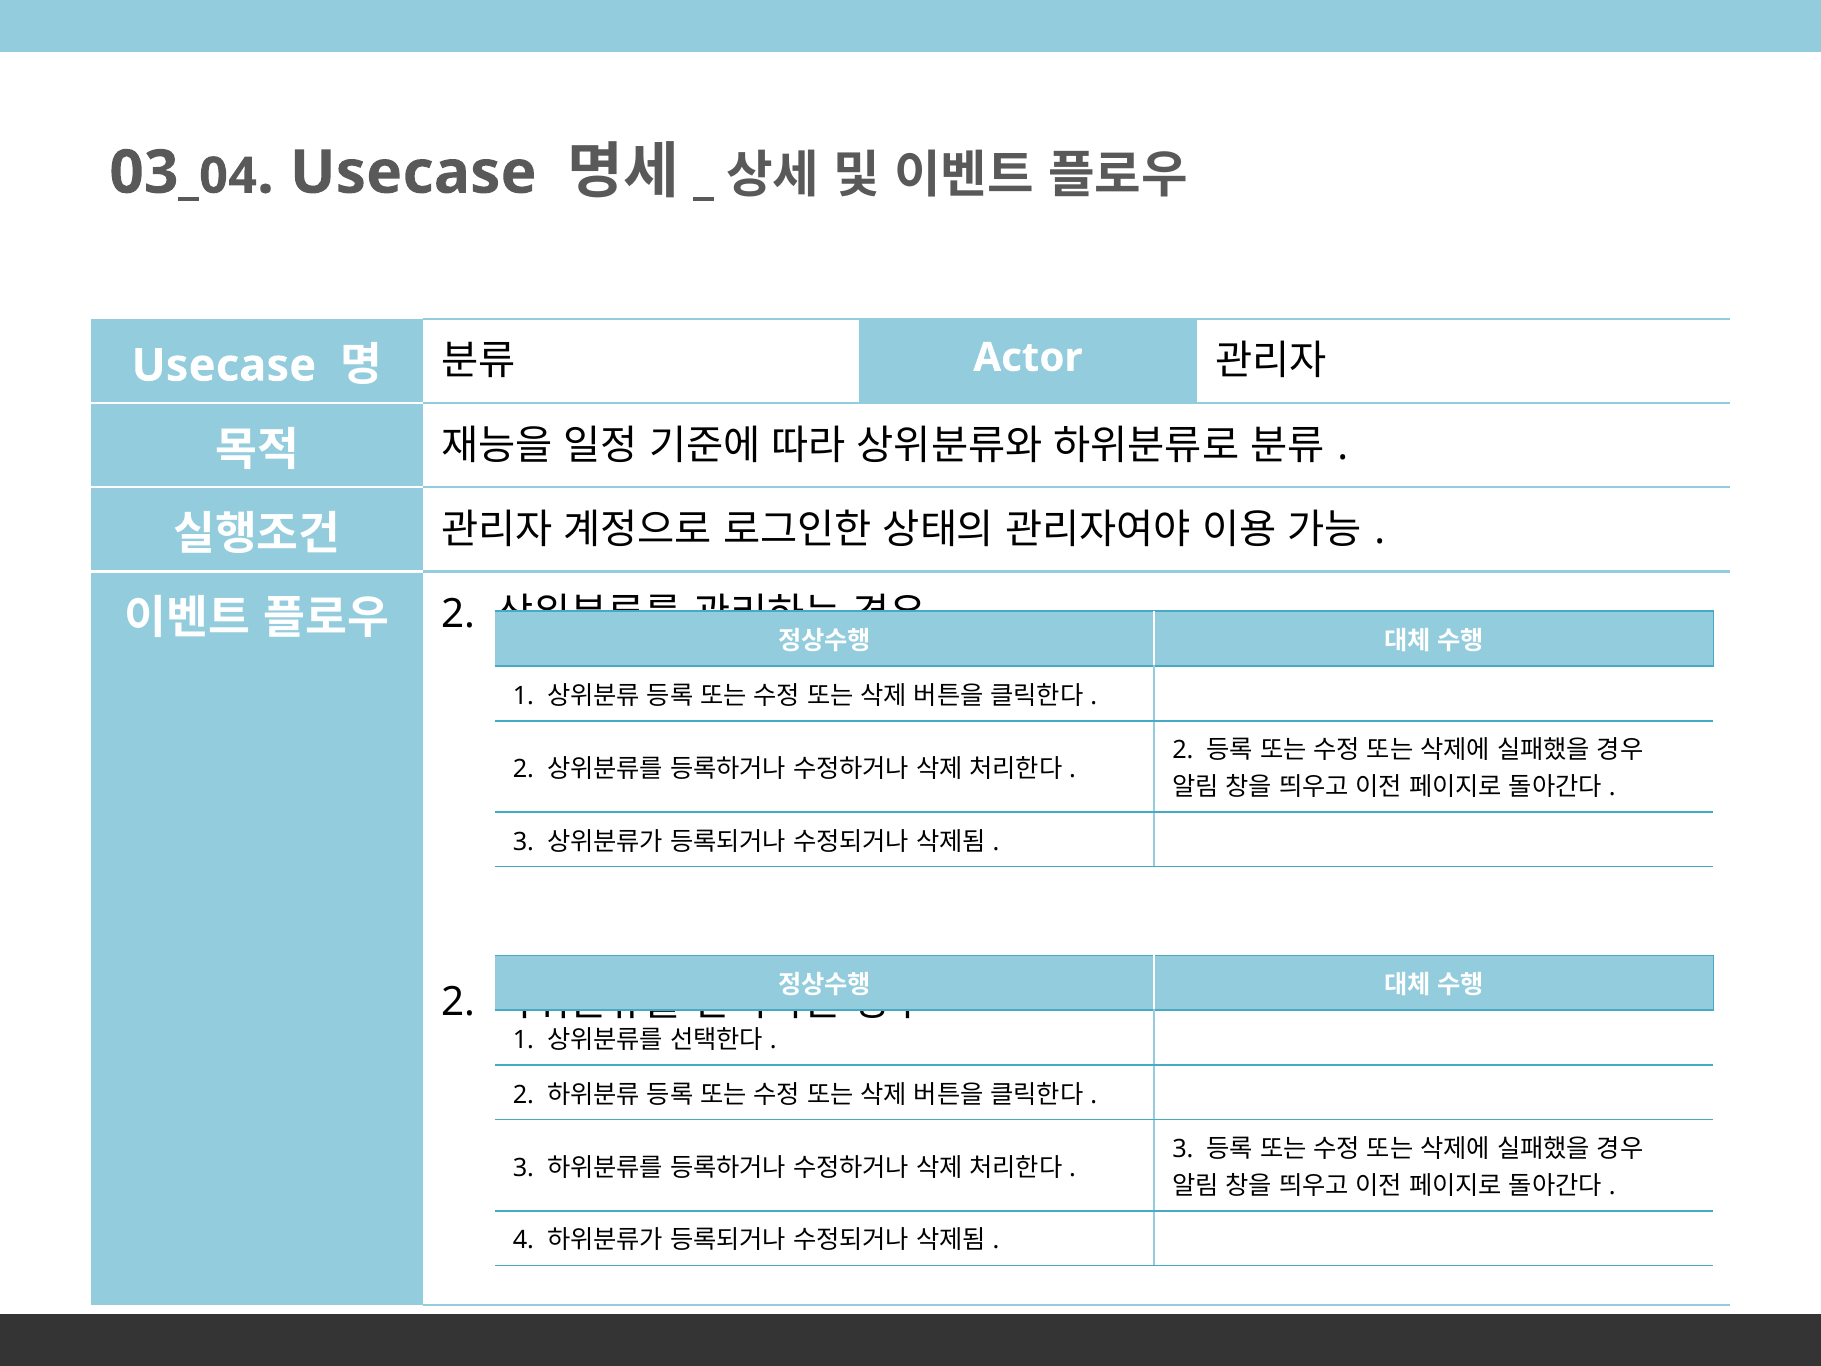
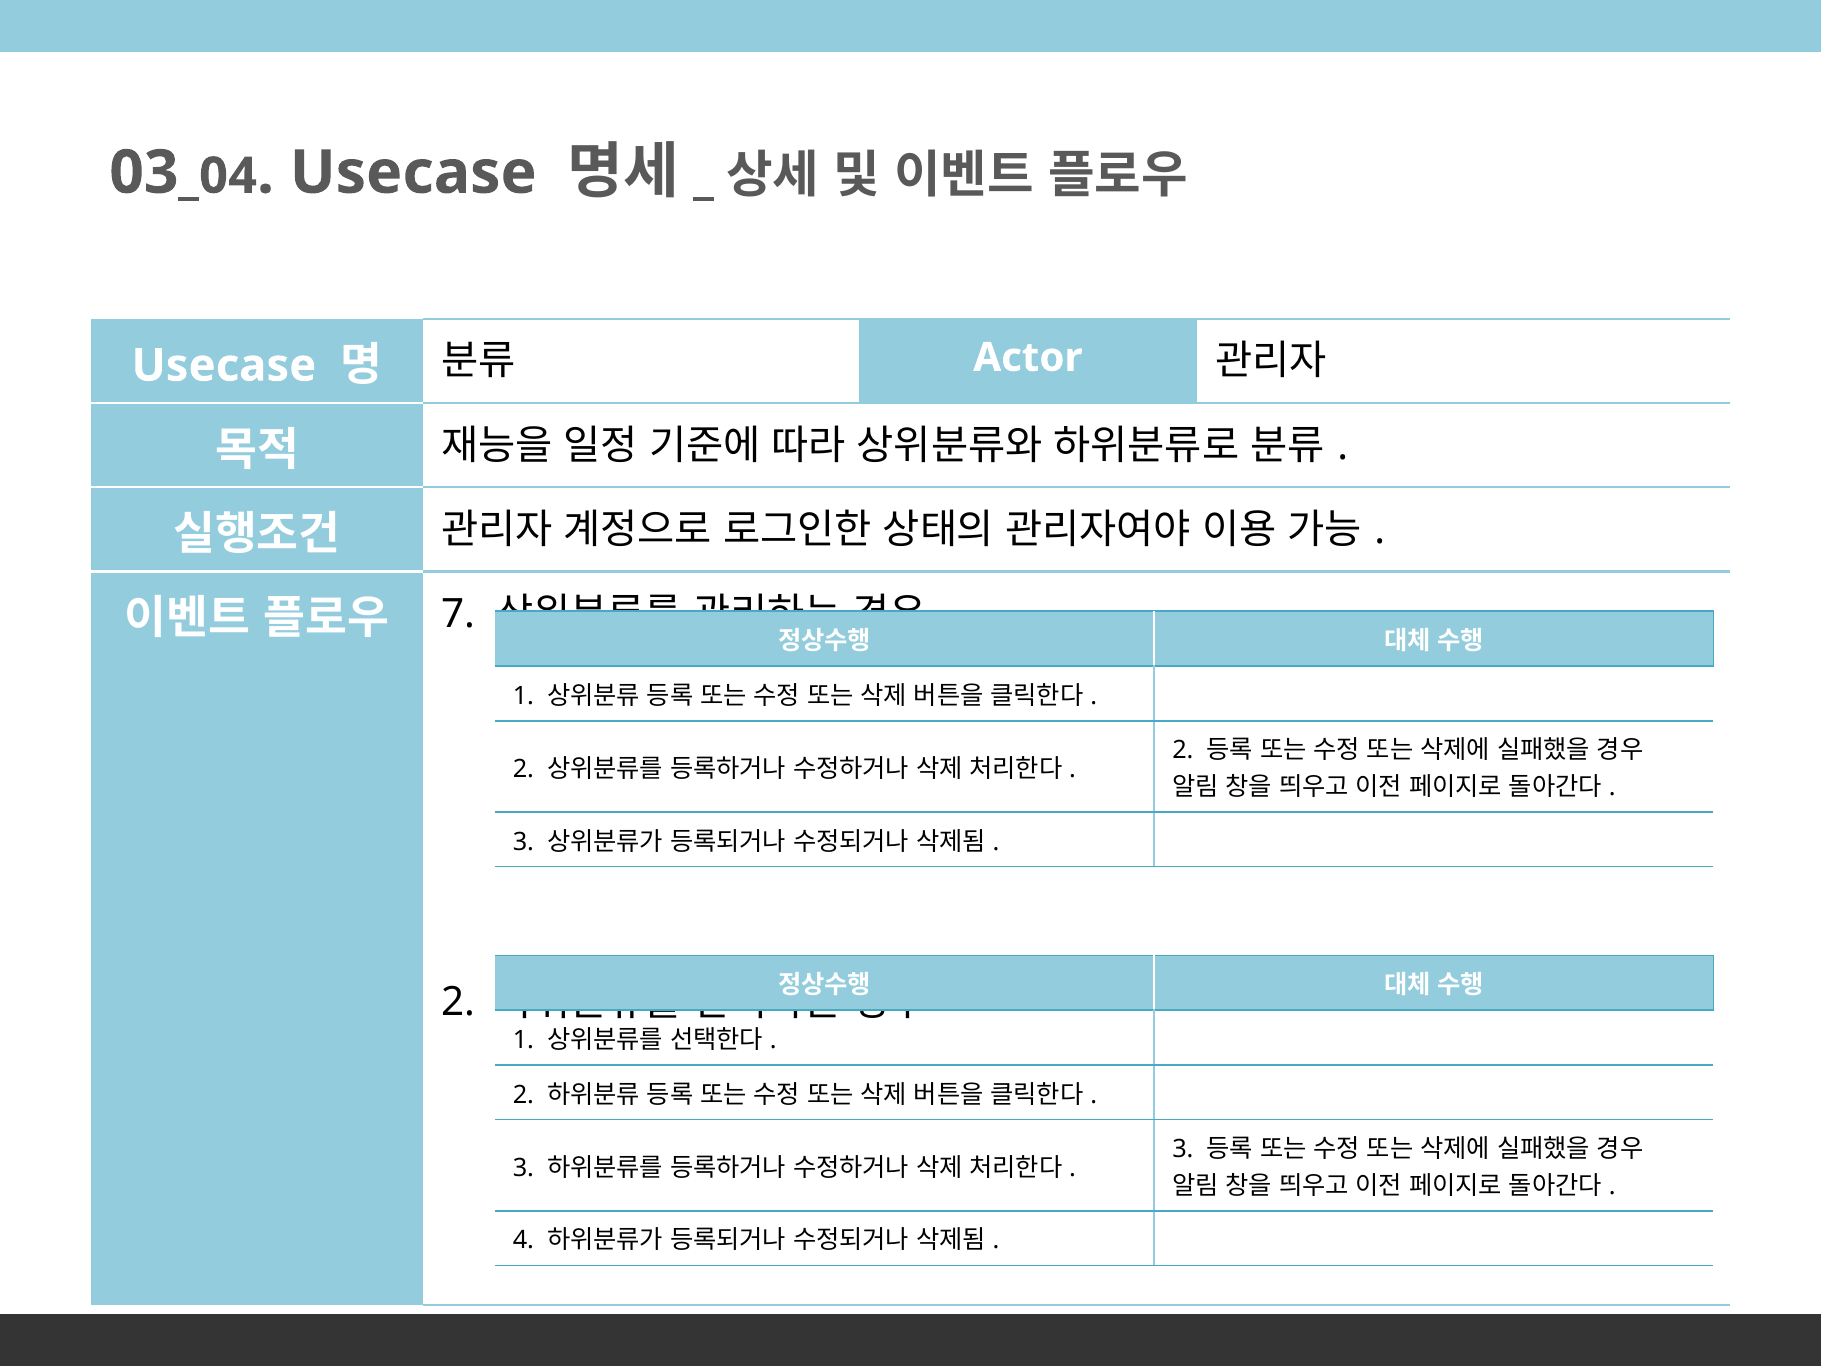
2: 2 -> 7 (458, 614)
